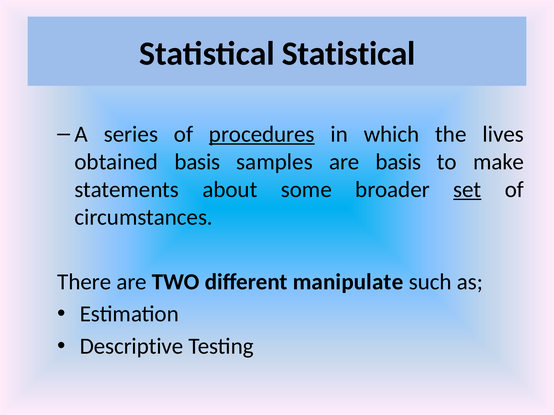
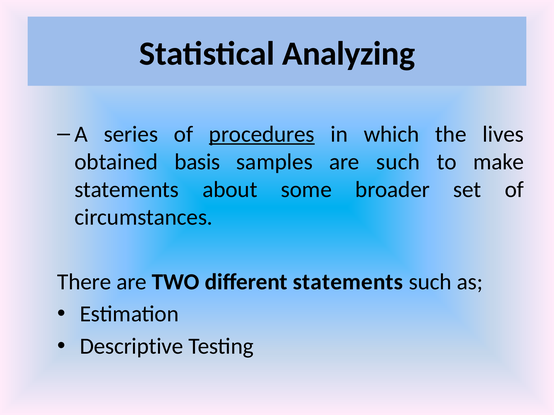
Statistical Statistical: Statistical -> Analyzing (349, 54)
are basis: basis -> such (398, 162)
set underline: present -> none (467, 190)
different manipulate: manipulate -> statements (348, 282)
